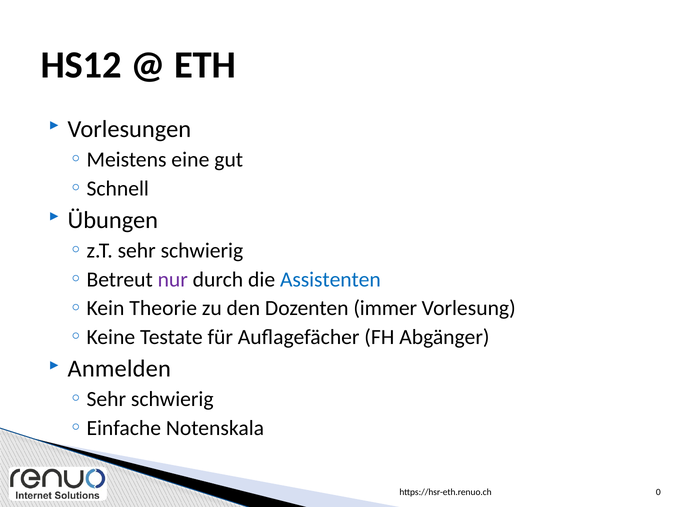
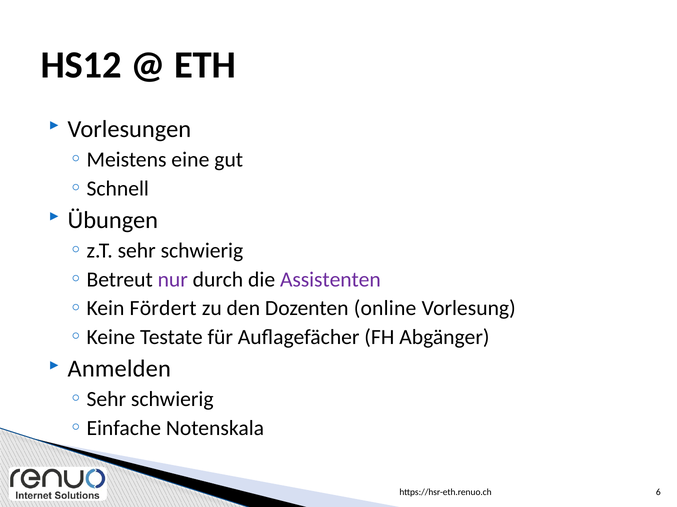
Assistenten colour: blue -> purple (330, 280)
Theorie: Theorie -> Fördert (163, 309)
immer: immer -> online (385, 309)
0: 0 -> 6 (658, 493)
